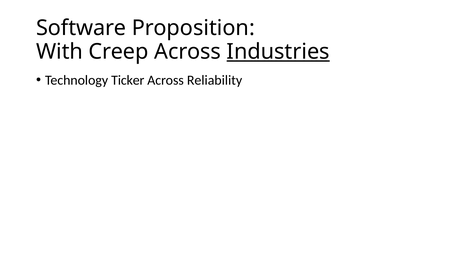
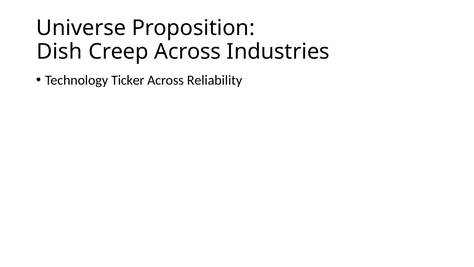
Software: Software -> Universe (81, 28)
With: With -> Dish (59, 52)
Industries underline: present -> none (278, 52)
